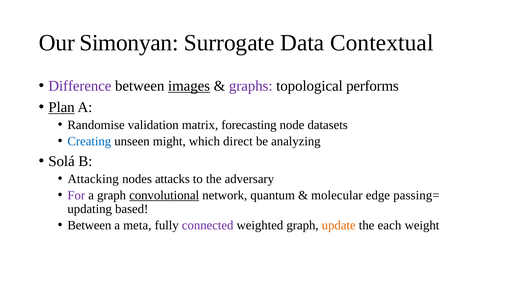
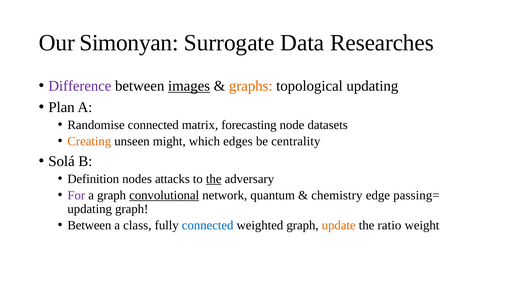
Contextual: Contextual -> Researches (382, 43)
graphs colour: purple -> orange (251, 86)
topological performs: performs -> updating (372, 86)
Plan underline: present -> none (62, 107)
Randomise validation: validation -> connected (153, 125)
Creating colour: blue -> orange (89, 141)
direct: direct -> edges (238, 141)
analyzing: analyzing -> centrality (296, 141)
Attacking: Attacking -> Definition (93, 179)
the underline: none -> present (214, 179)
molecular: molecular -> chemistry (337, 195)
updating based: based -> graph (132, 209)
meta: meta -> class (137, 226)
connected colour: purple -> blue (208, 226)
each: each -> ratio (389, 226)
